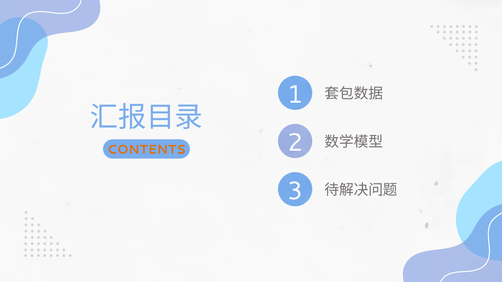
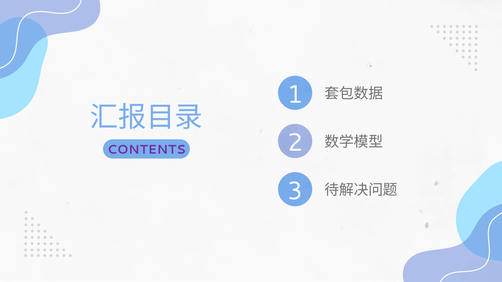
CONTENTS colour: orange -> purple (146, 150)
